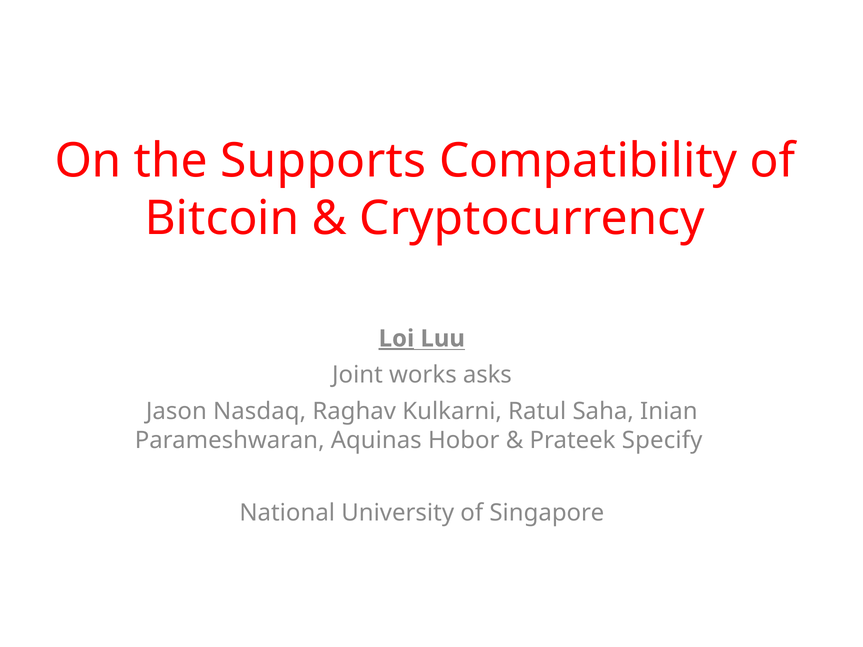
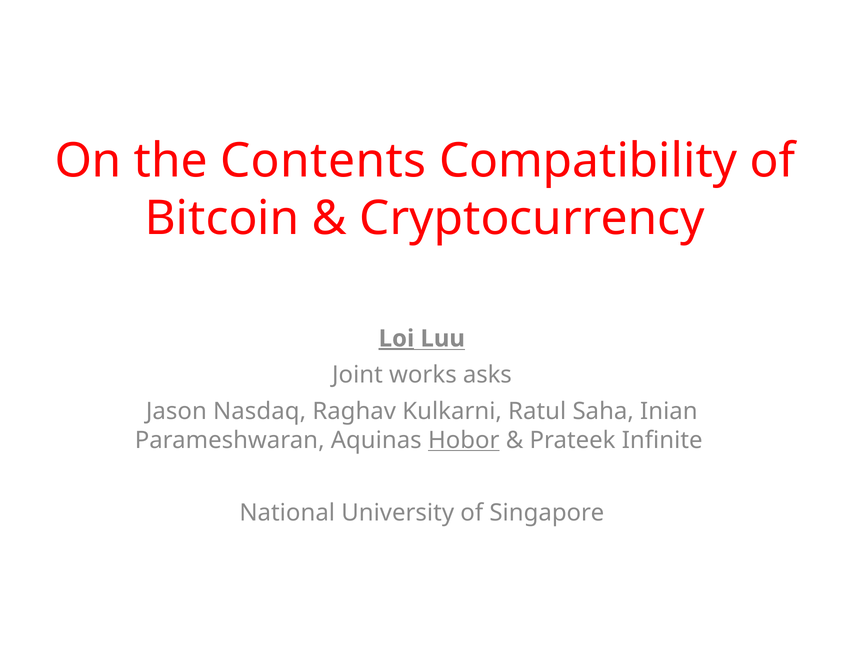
Supports: Supports -> Contents (323, 161)
Hobor underline: none -> present (464, 440)
Specify: Specify -> Infinite (662, 440)
